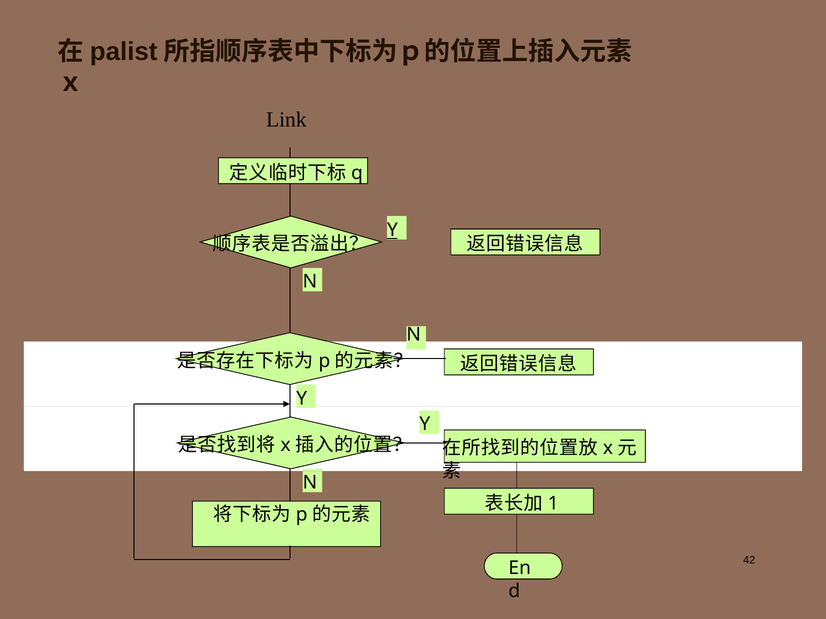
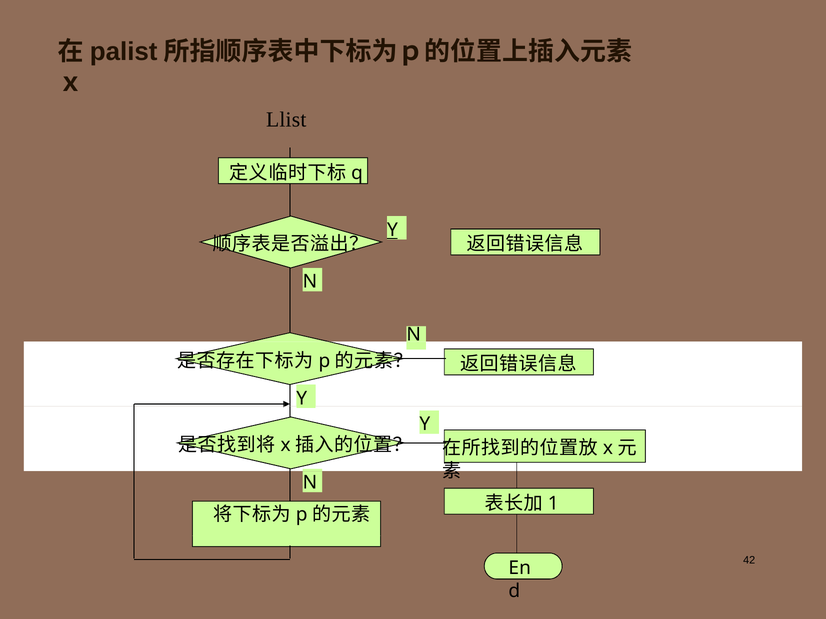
Link: Link -> Llist (286, 120)
